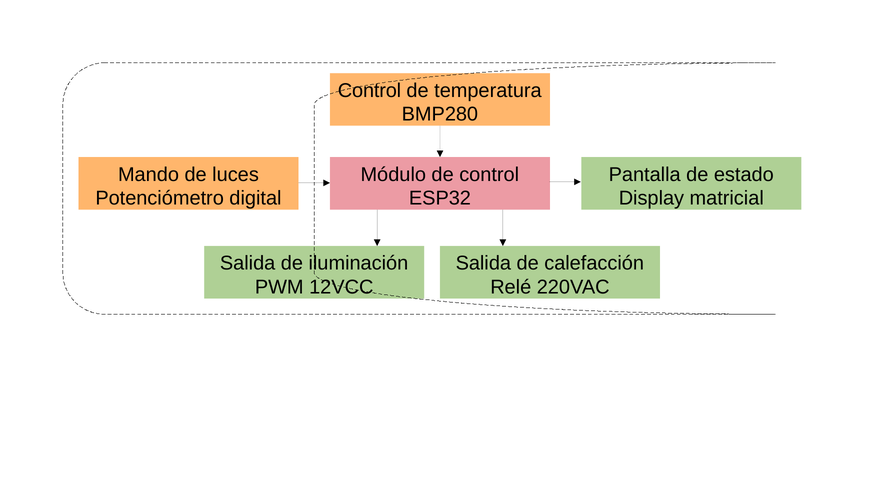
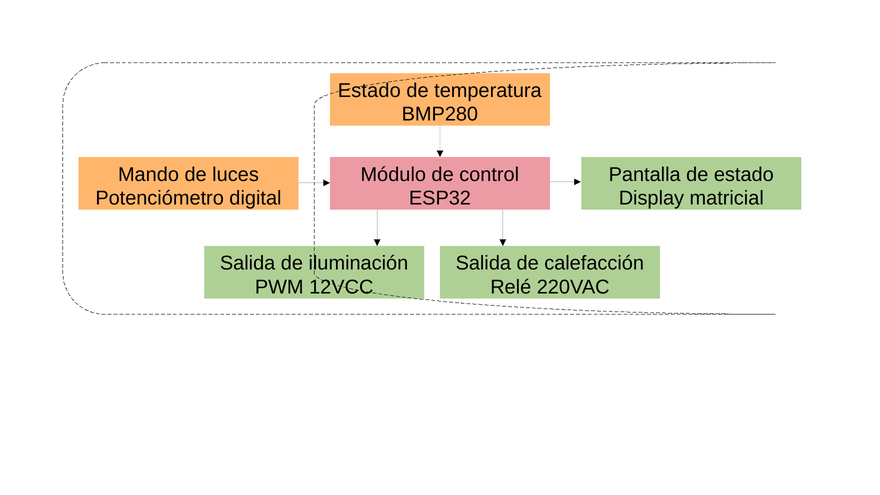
Control: Control -> Estado (369, 90)
